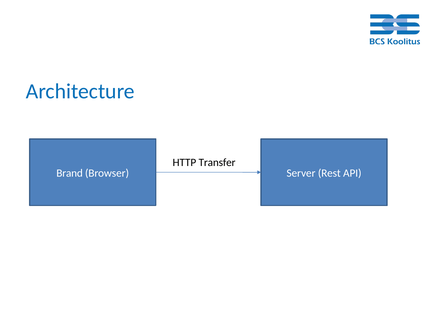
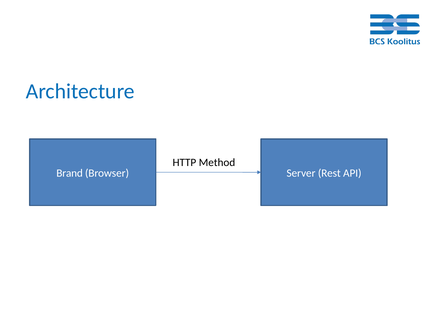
Transfer: Transfer -> Method (217, 162)
